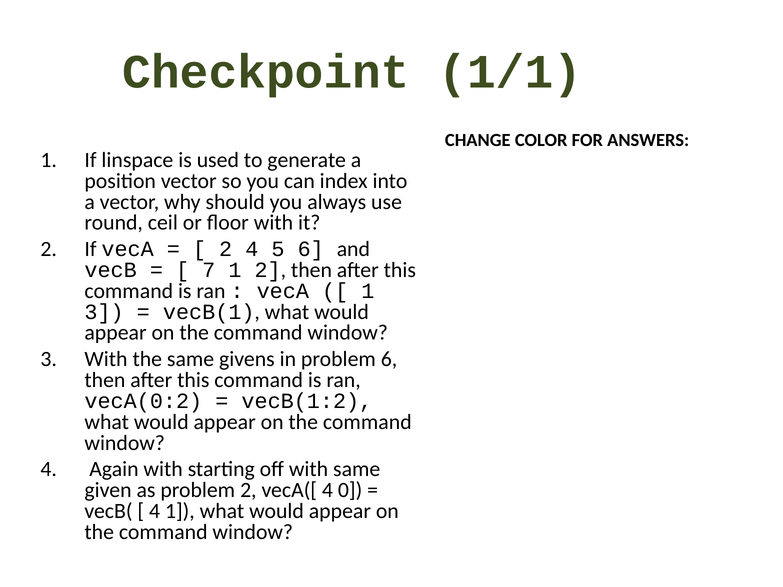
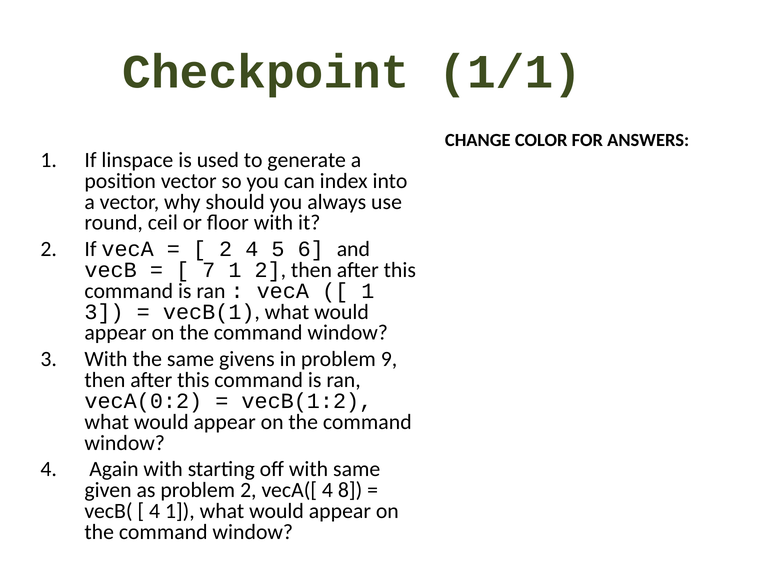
problem 6: 6 -> 9 (389, 359)
4 0: 0 -> 8 (350, 490)
